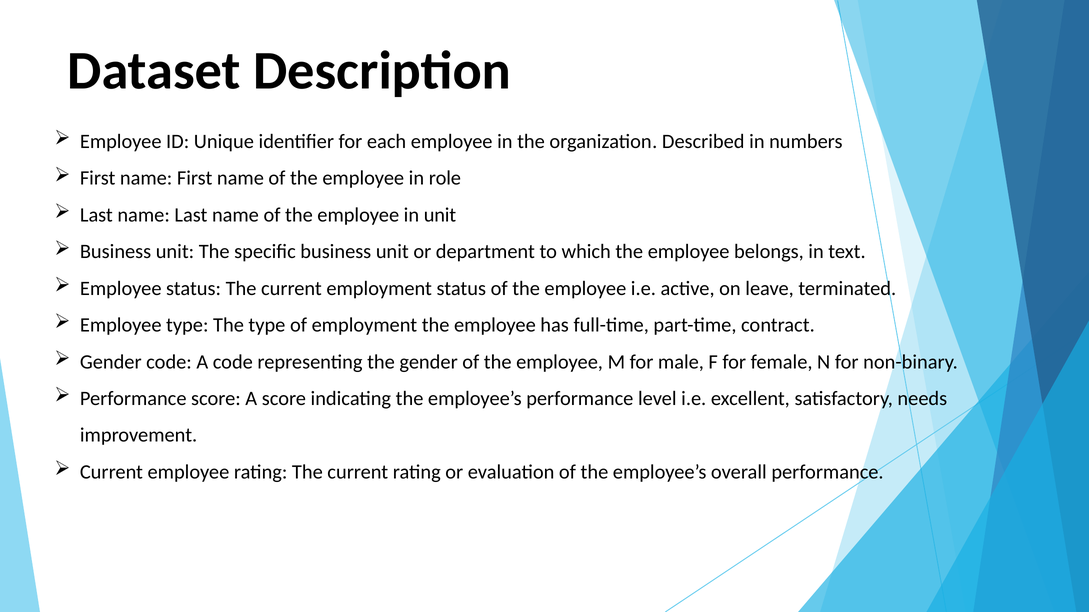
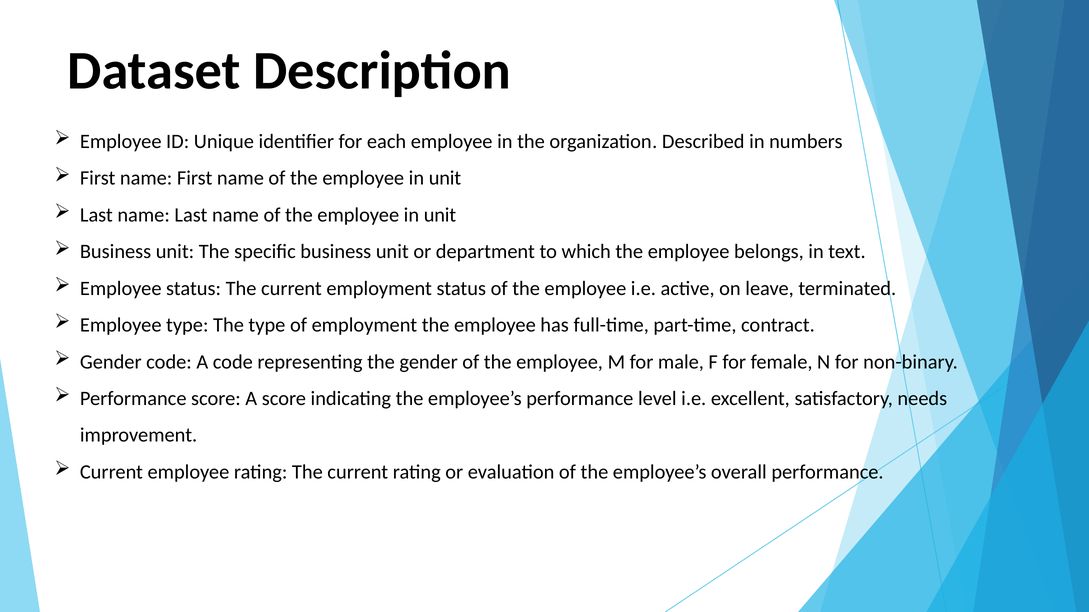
role: role -> unit (445, 178)
